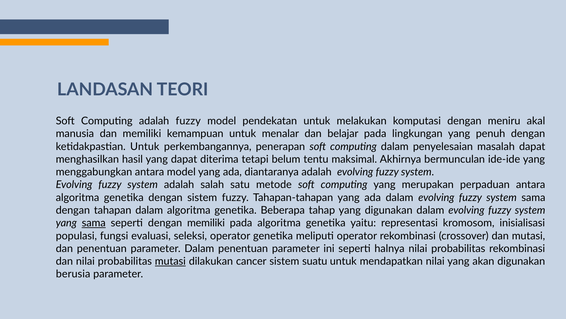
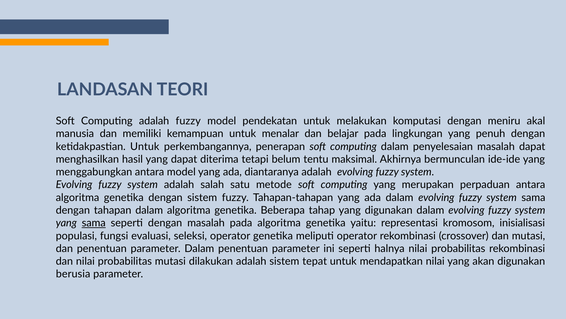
dengan memiliki: memiliki -> masalah (206, 223)
mutasi underline: present -> none (170, 261)
dilakukan cancer: cancer -> adalah (251, 261)
suatu: suatu -> tepat (315, 261)
